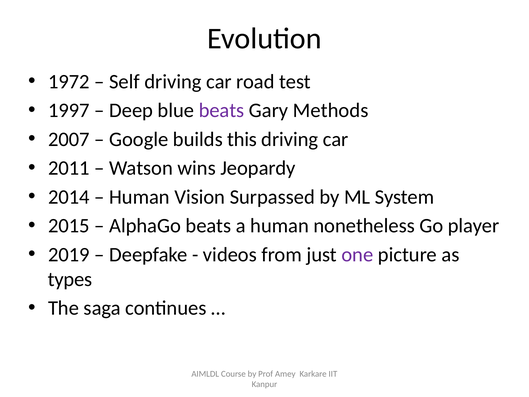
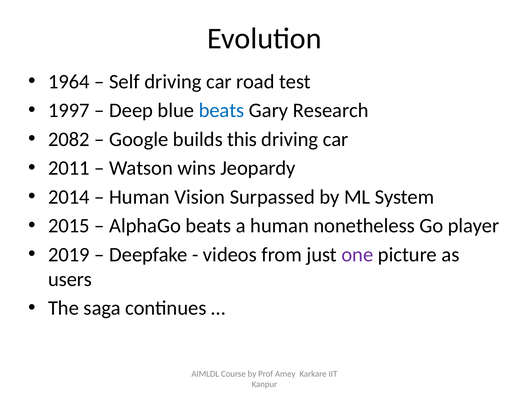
1972: 1972 -> 1964 (69, 81)
beats colour: purple -> blue (222, 110)
Methods: Methods -> Research (331, 110)
2007: 2007 -> 2082 (69, 139)
types: types -> users (70, 279)
